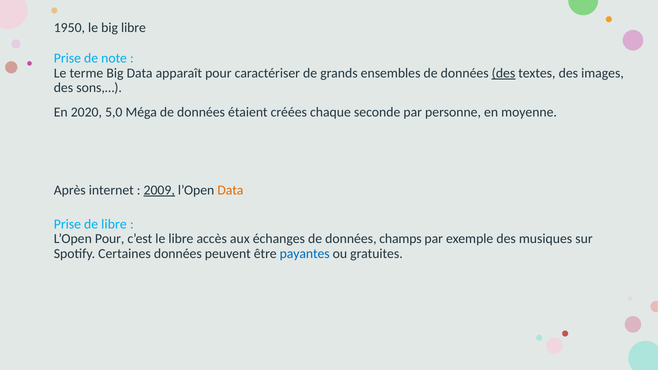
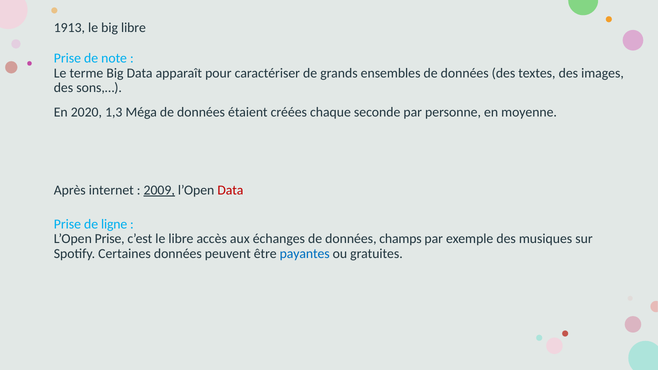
1950: 1950 -> 1913 (69, 28)
des underline: present -> none (504, 73)
5,0: 5,0 -> 1,3 (114, 112)
Data colour: orange -> red (230, 190)
de libre: libre -> ligne (114, 224)
L’Open Pour: Pour -> Prise (110, 239)
